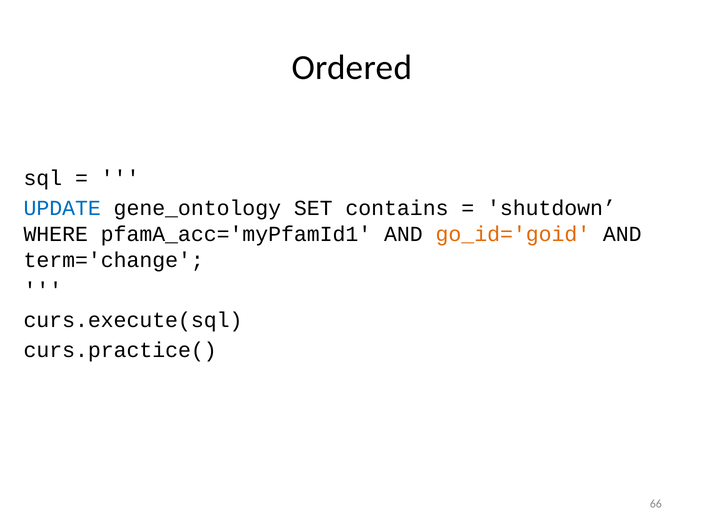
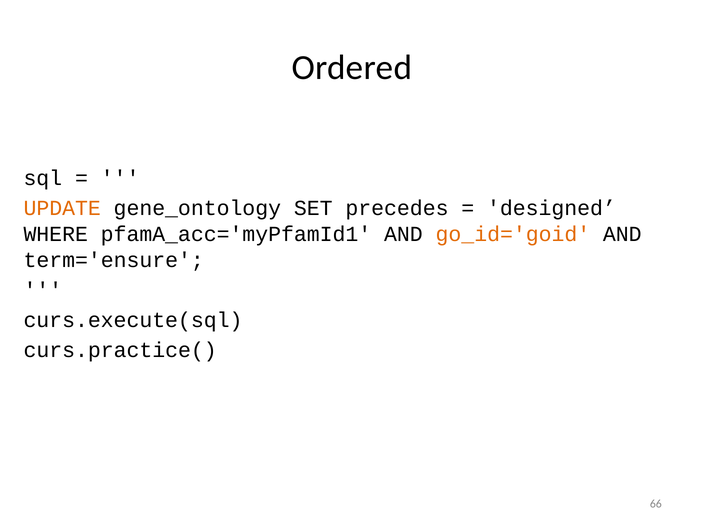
UPDATE colour: blue -> orange (62, 208)
contains: contains -> precedes (397, 208)
shutdown: shutdown -> designed (551, 208)
term='change: term='change -> term='ensure (114, 260)
